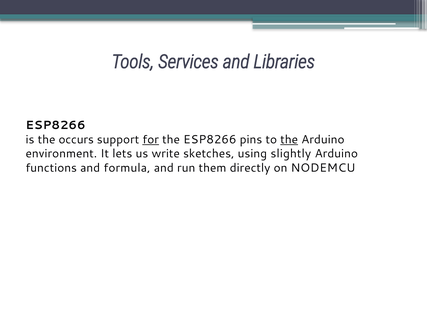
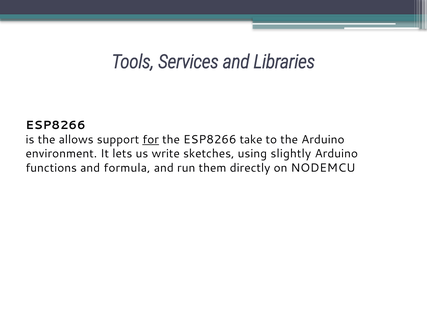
occurs: occurs -> allows (76, 140)
pins: pins -> take (251, 140)
the underline: present -> none (289, 140)
